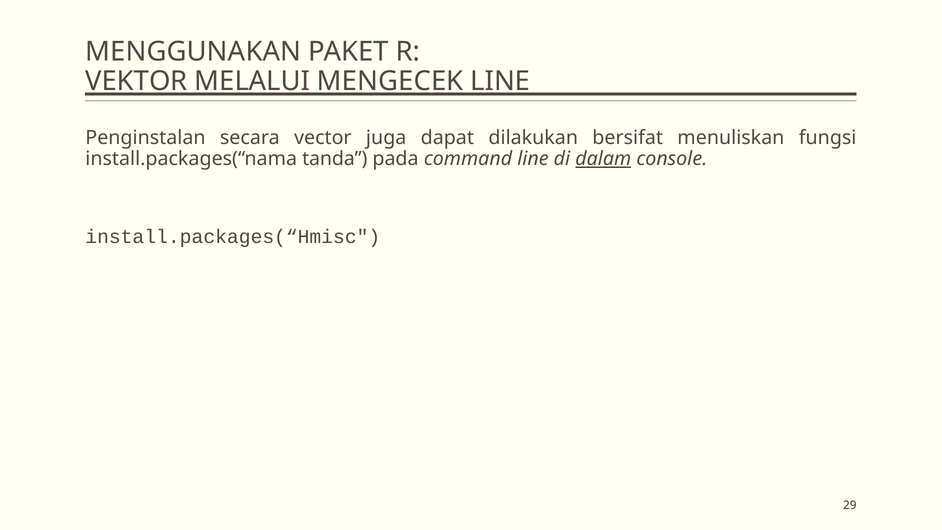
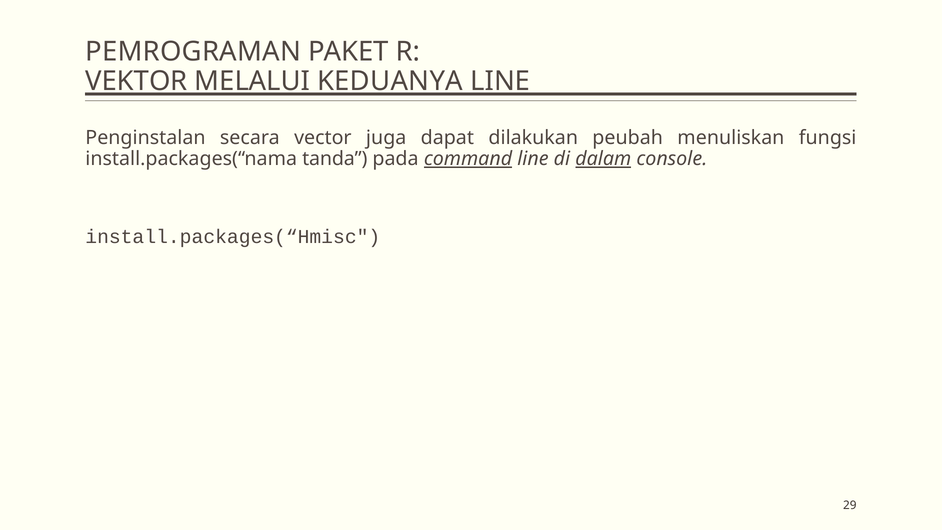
MENGGUNAKAN: MENGGUNAKAN -> PEMROGRAMAN (193, 52)
MENGECEK: MENGECEK -> KEDUANYA (390, 81)
bersifat: bersifat -> peubah (628, 138)
command underline: none -> present (468, 159)
